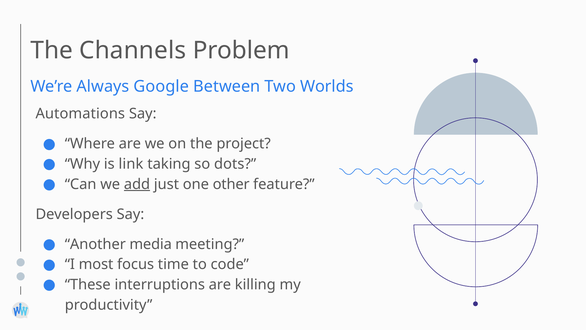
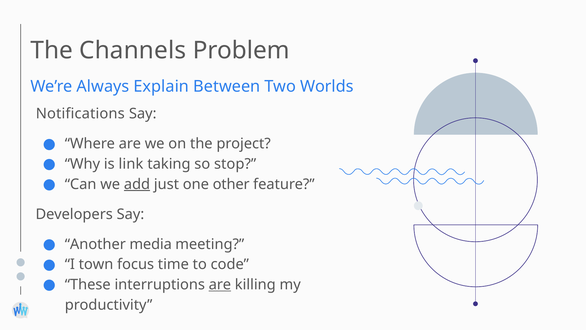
Google: Google -> Explain (161, 86)
Automations: Automations -> Notifications (80, 114)
dots: dots -> stop (235, 164)
most: most -> town (96, 264)
are underline: none -> present (220, 284)
